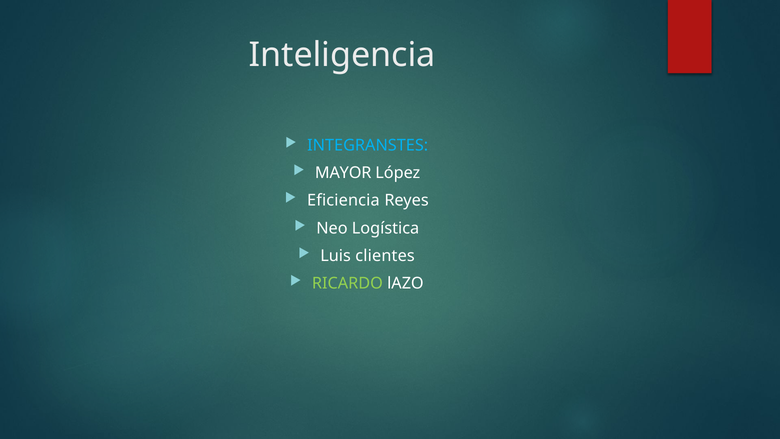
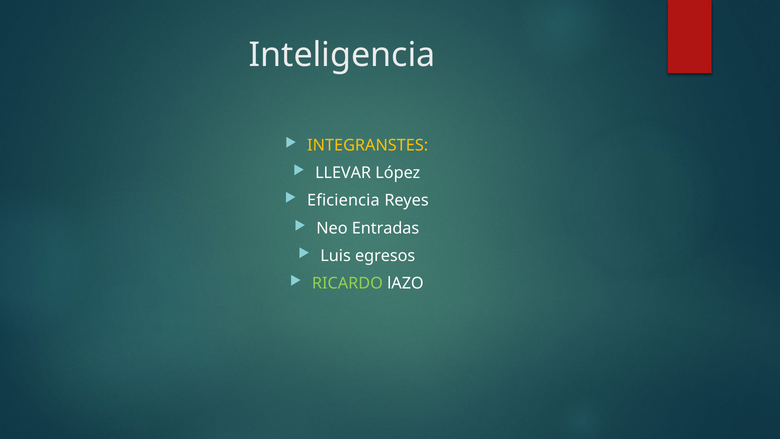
INTEGRANSTES colour: light blue -> yellow (368, 145)
MAYOR: MAYOR -> LLEVAR (343, 173)
Logística: Logística -> Entradas (386, 228)
clientes: clientes -> egresos (385, 256)
